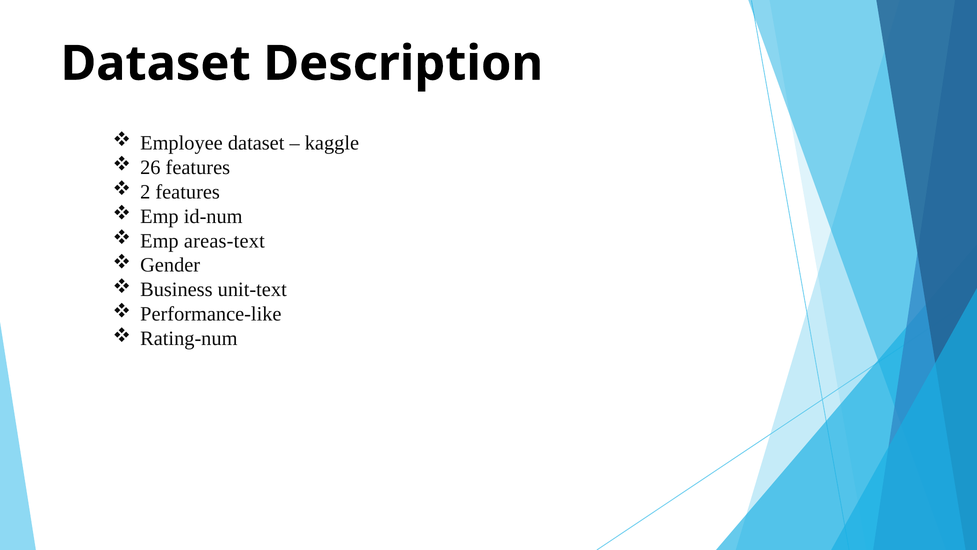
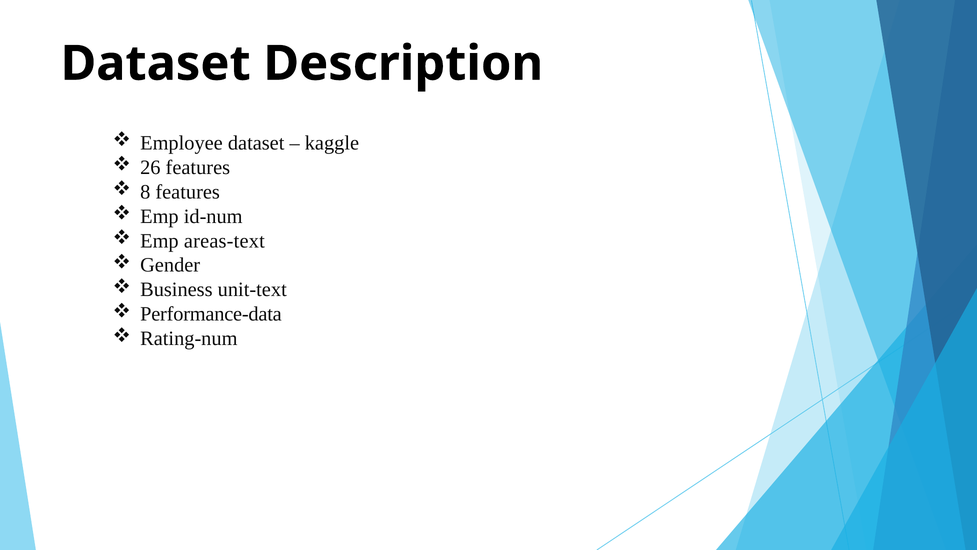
2: 2 -> 8 (145, 192)
Performance-like: Performance-like -> Performance-data (211, 314)
